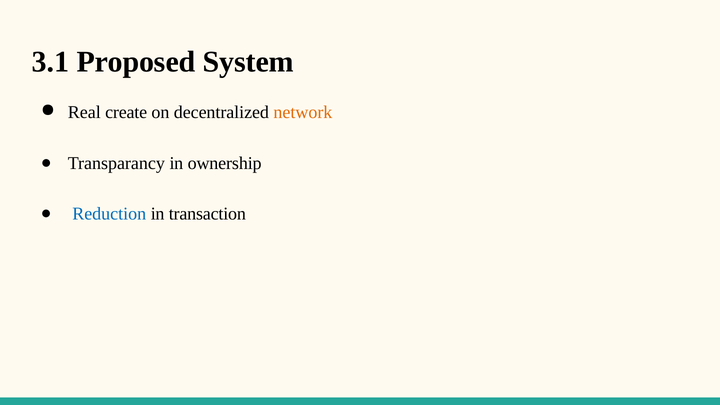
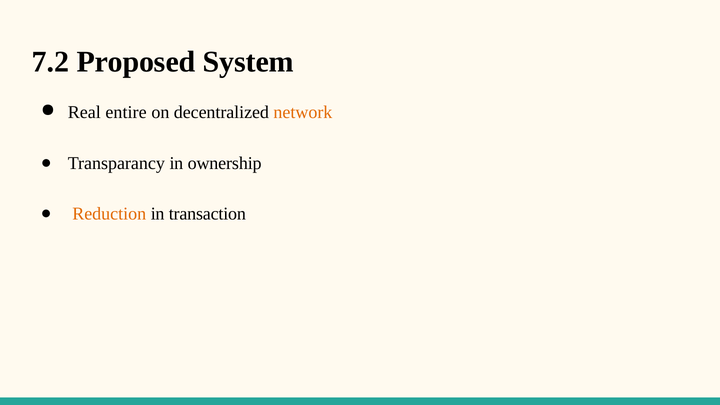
3.1: 3.1 -> 7.2 (51, 62)
create: create -> entire (126, 112)
Reduction colour: blue -> orange (109, 214)
